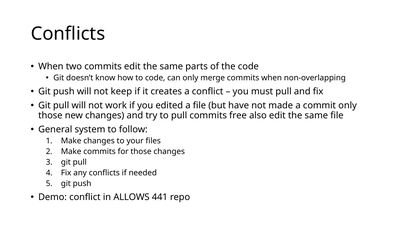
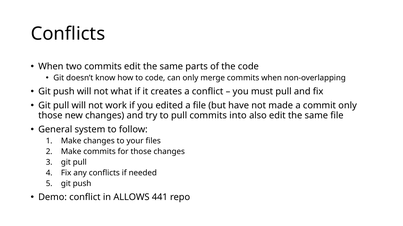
keep: keep -> what (121, 92)
free: free -> into (238, 116)
